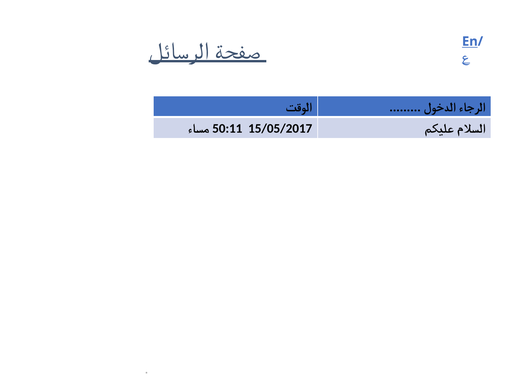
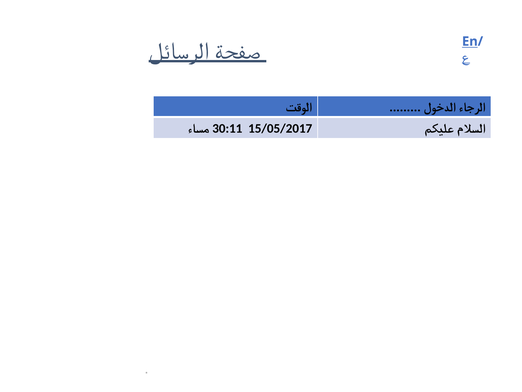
50:11: 50:11 -> 30:11 (227, 128)
